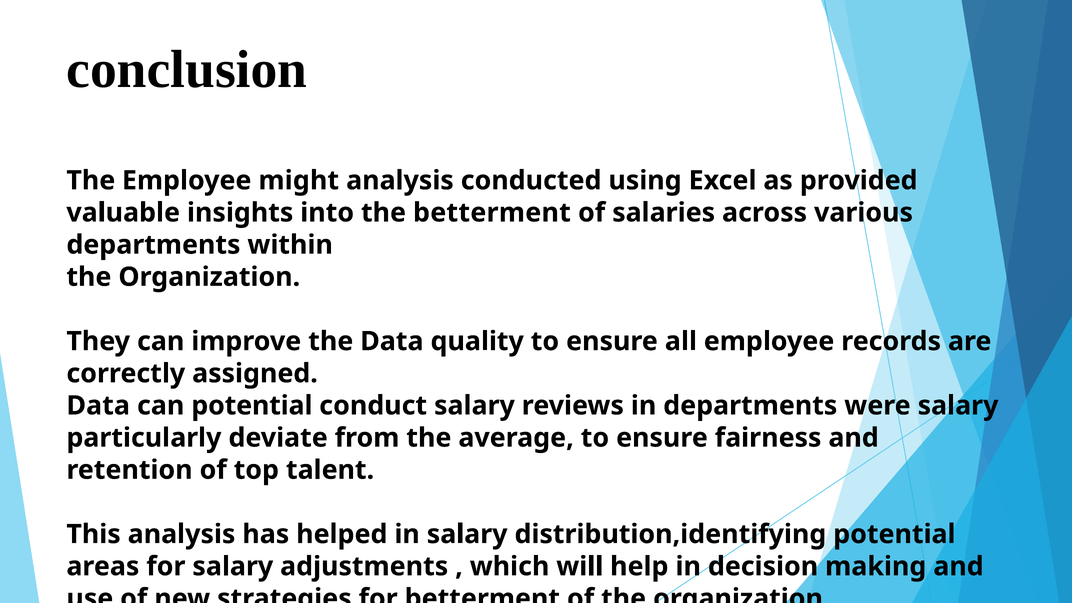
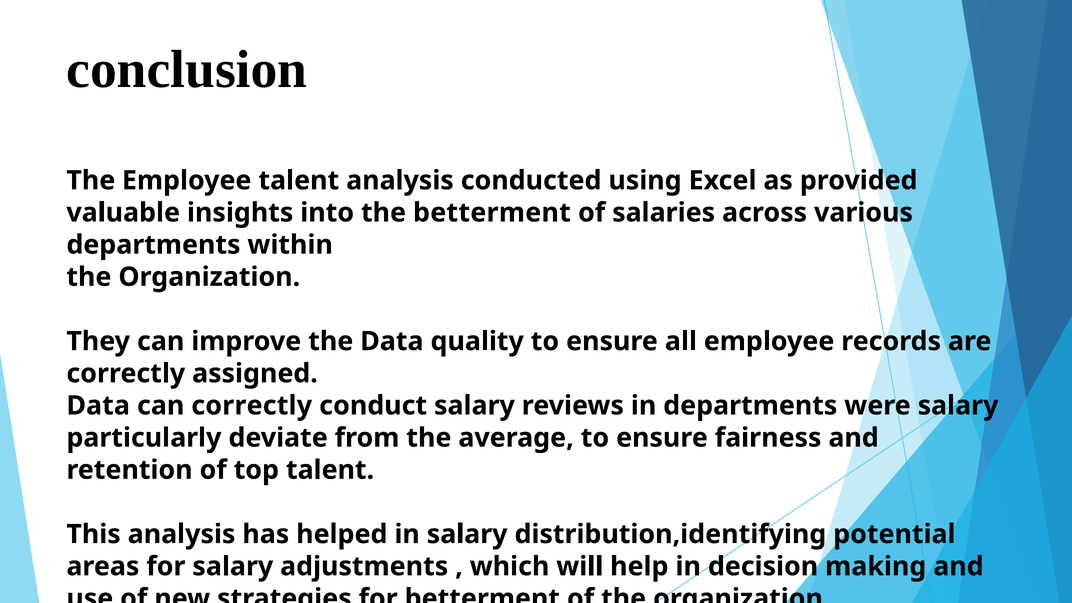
Employee might: might -> talent (299, 181)
can potential: potential -> correctly (252, 406)
